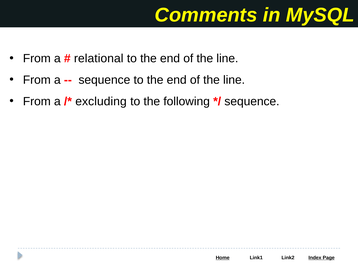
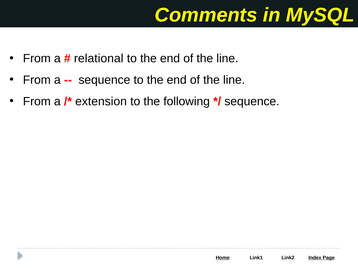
excluding: excluding -> extension (101, 102)
